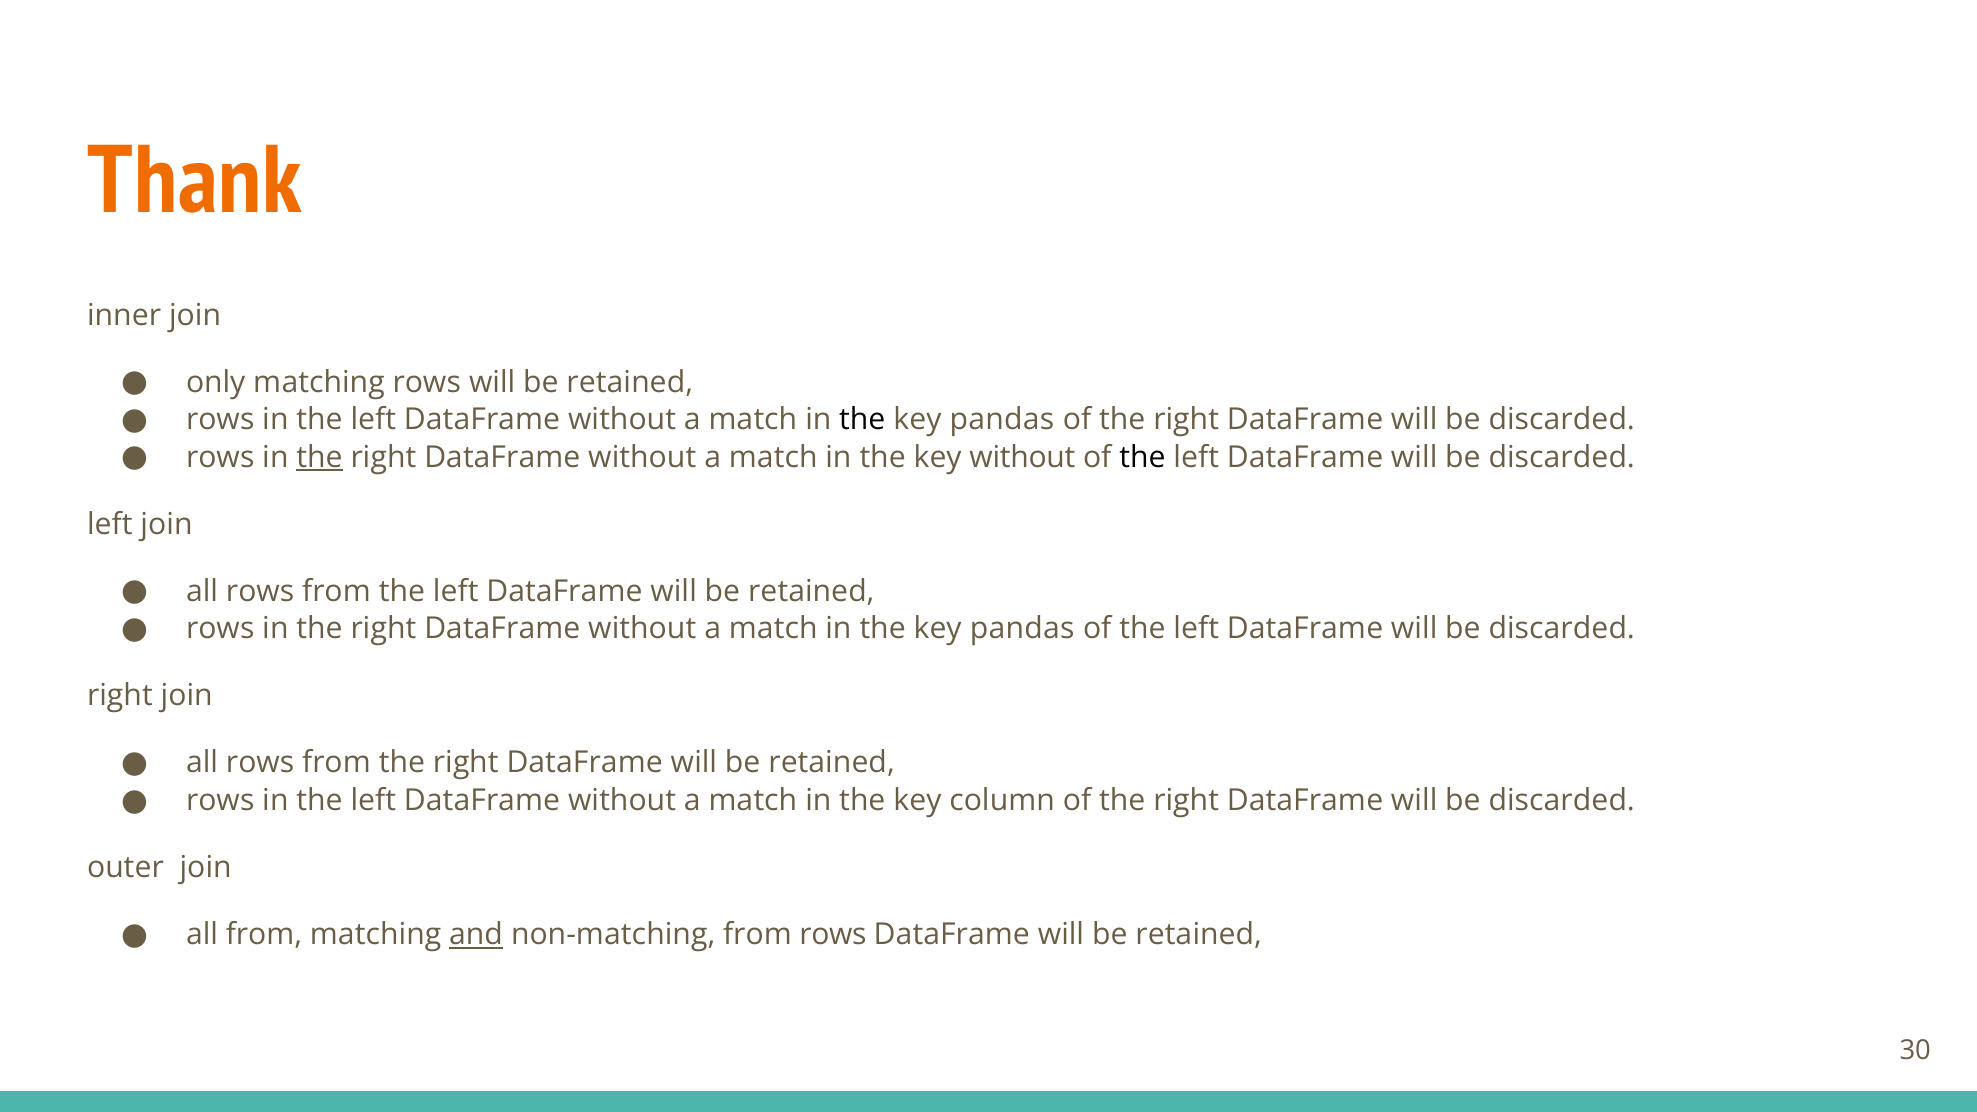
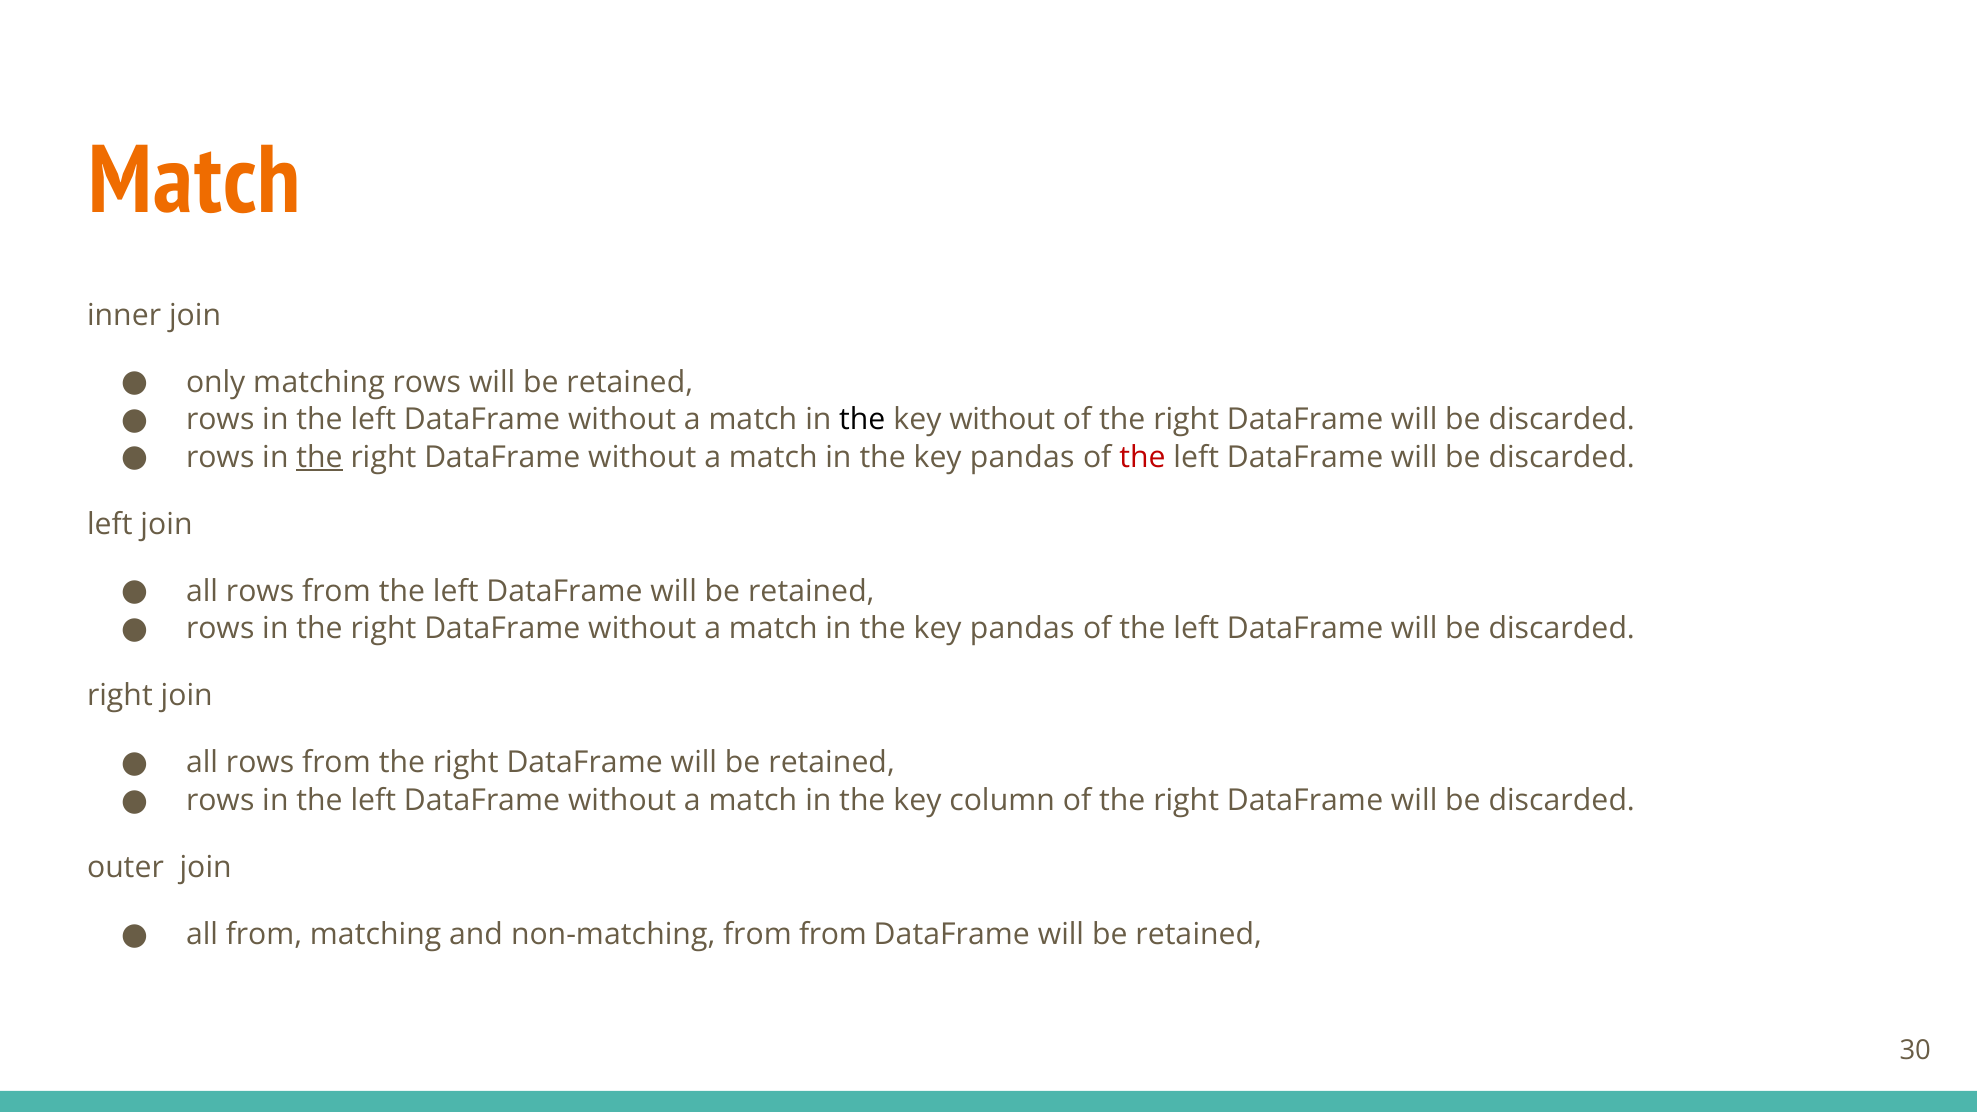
Thank: Thank -> Match (195, 180)
pandas: pandas -> without (1002, 420)
without: without -> pandas (1022, 457)
the colour: black -> red (1142, 457)
and underline: present -> none (476, 935)
from rows: rows -> from (833, 935)
